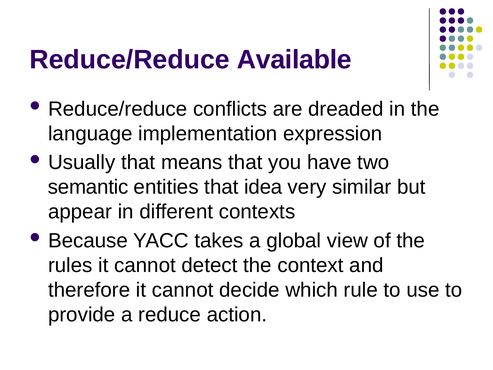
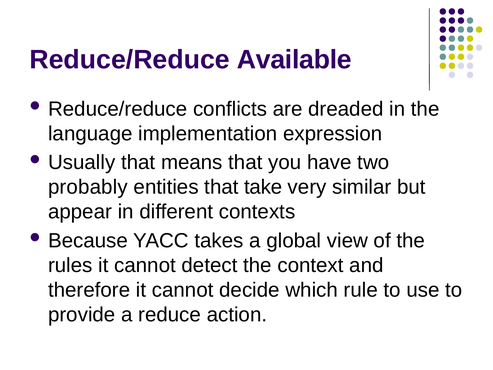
semantic: semantic -> probably (88, 187)
idea: idea -> take (263, 187)
